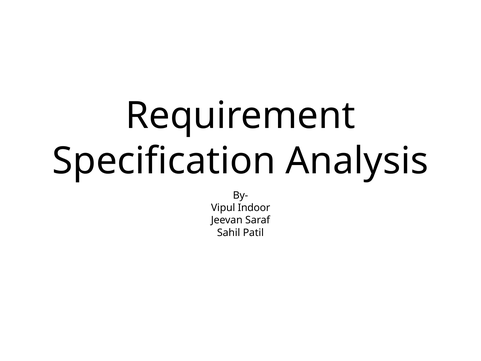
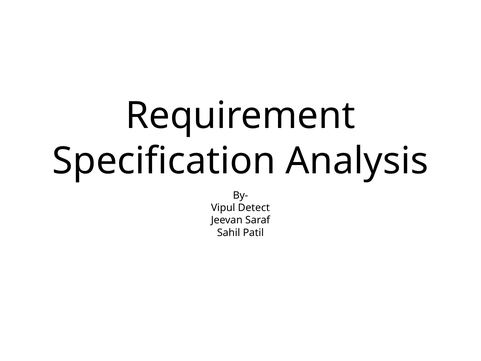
Indoor: Indoor -> Detect (254, 208)
